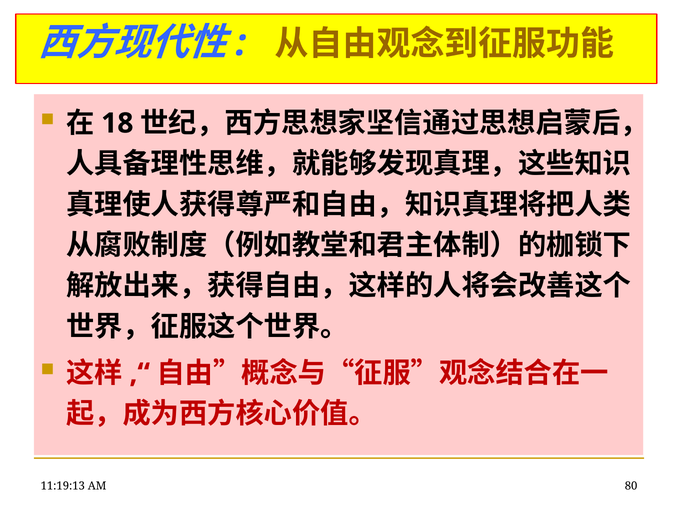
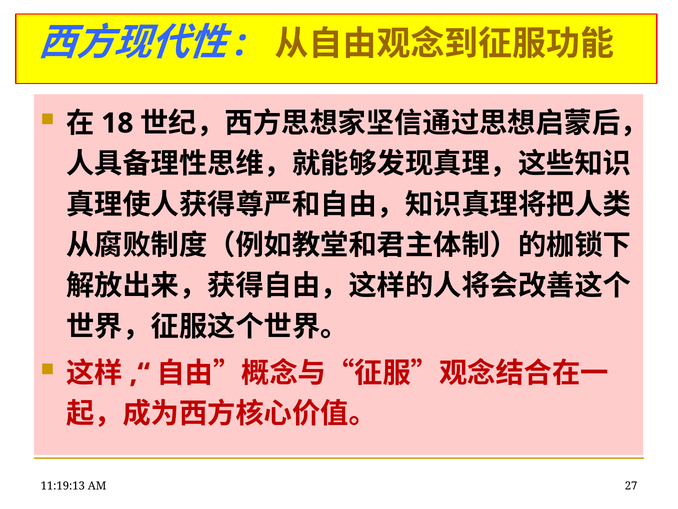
80: 80 -> 27 (631, 486)
